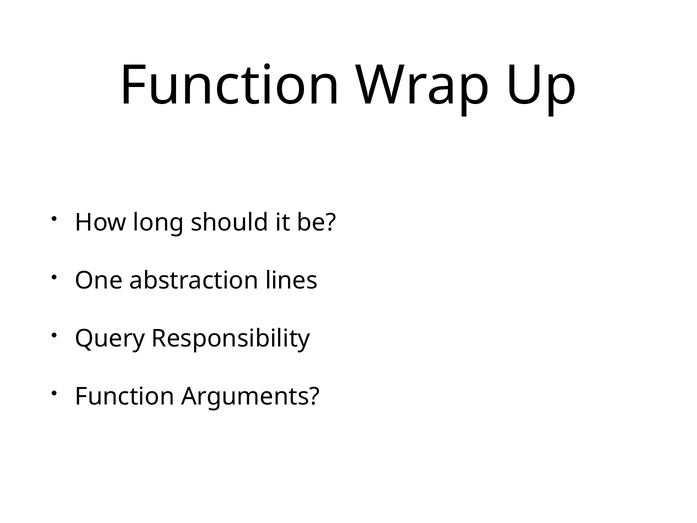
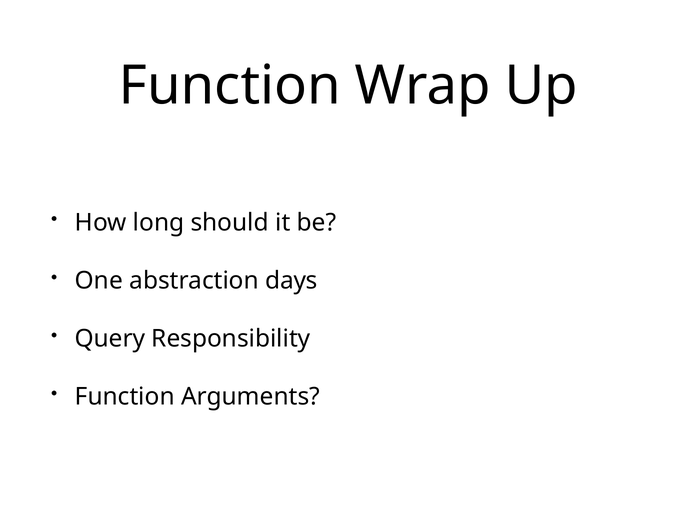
lines: lines -> days (292, 281)
